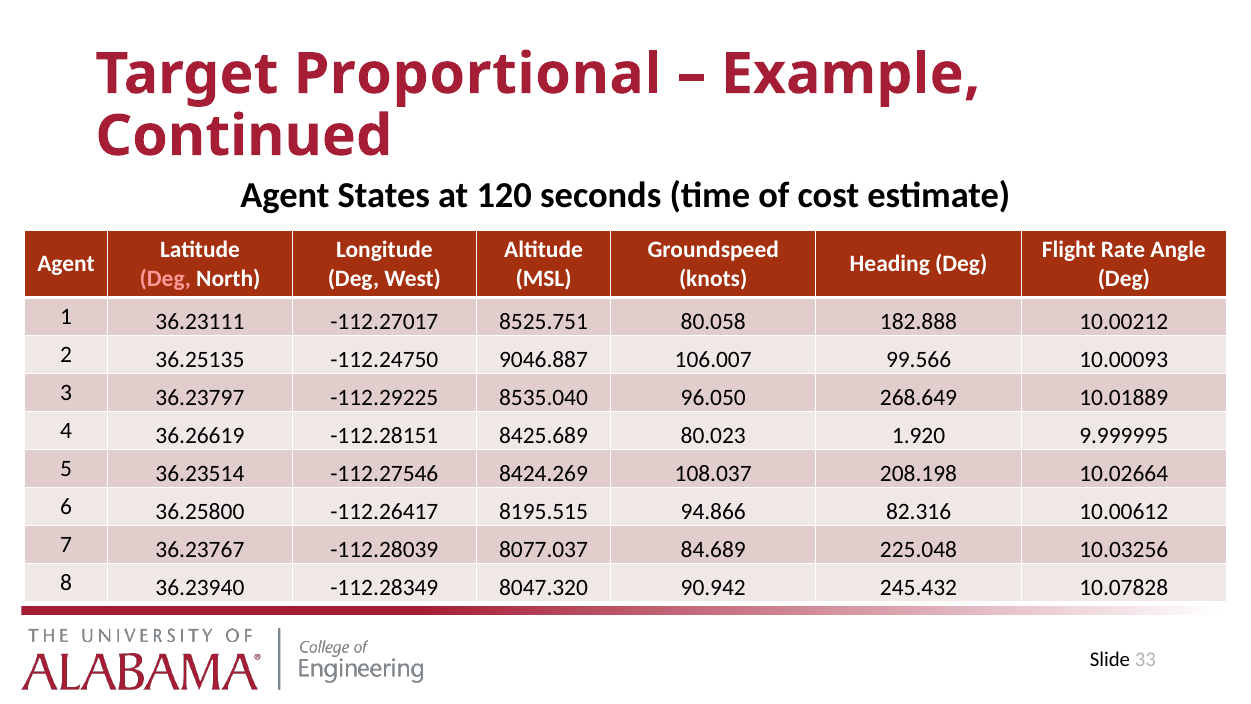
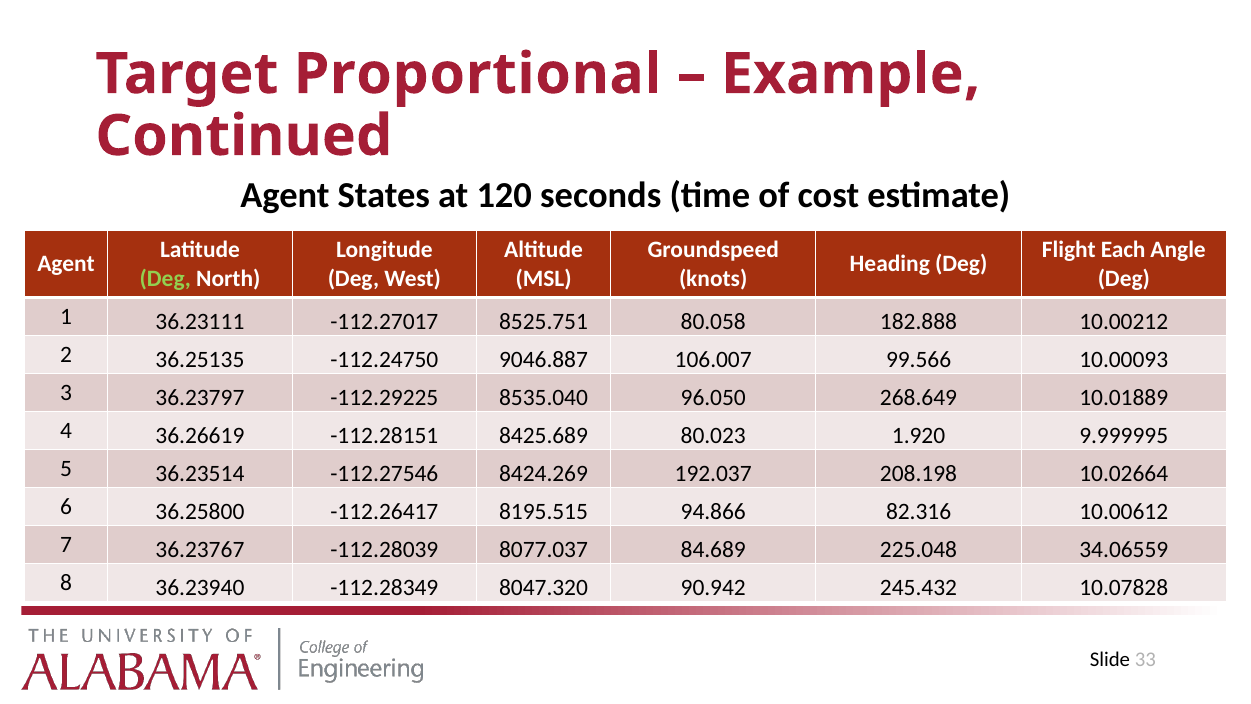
Rate: Rate -> Each (1123, 250)
Deg colour: pink -> light green (165, 278)
108.037: 108.037 -> 192.037 (713, 473)
10.03256: 10.03256 -> 34.06559 (1124, 549)
